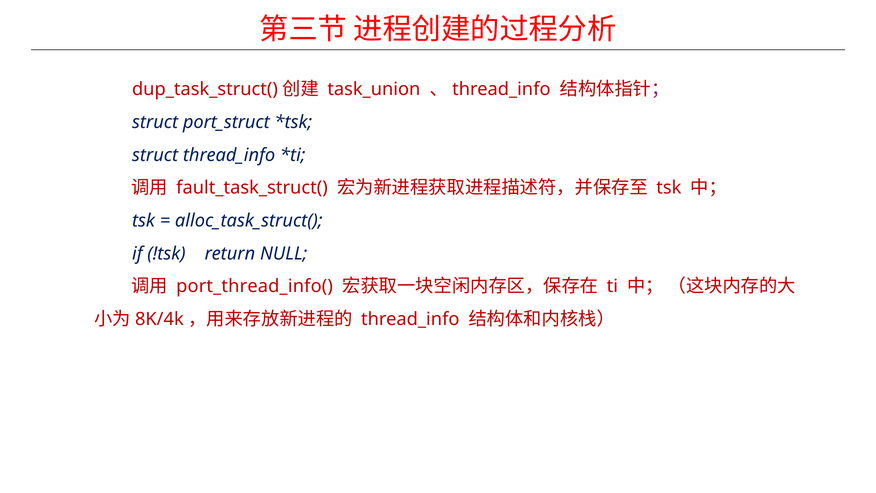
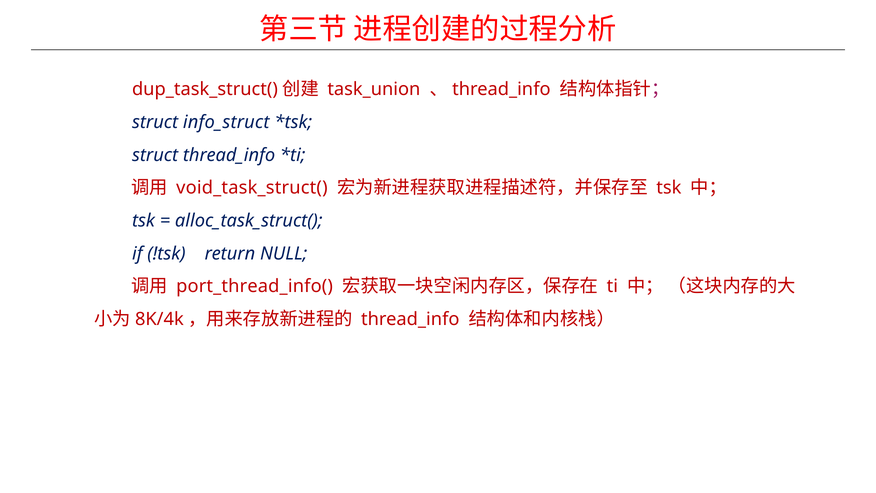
port_struct: port_struct -> info_struct (226, 122)
fault_task_struct(: fault_task_struct( -> void_task_struct( (252, 188)
